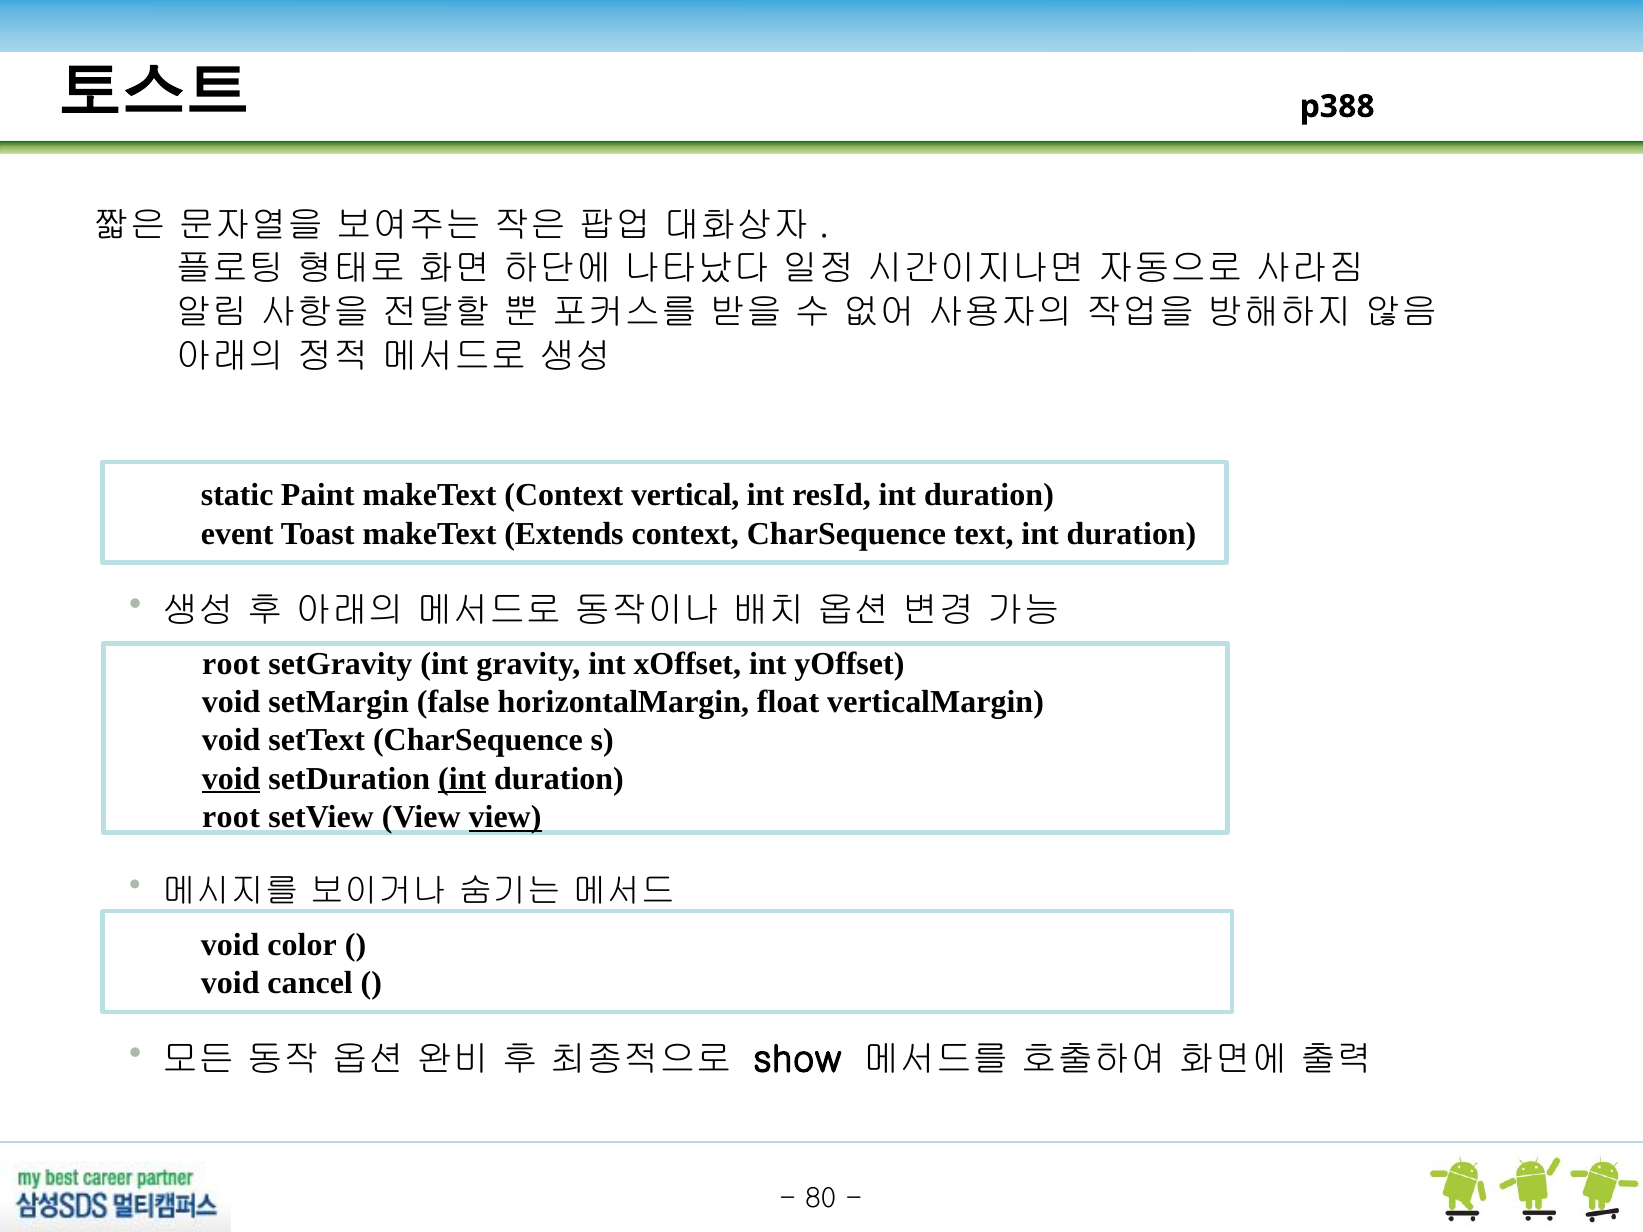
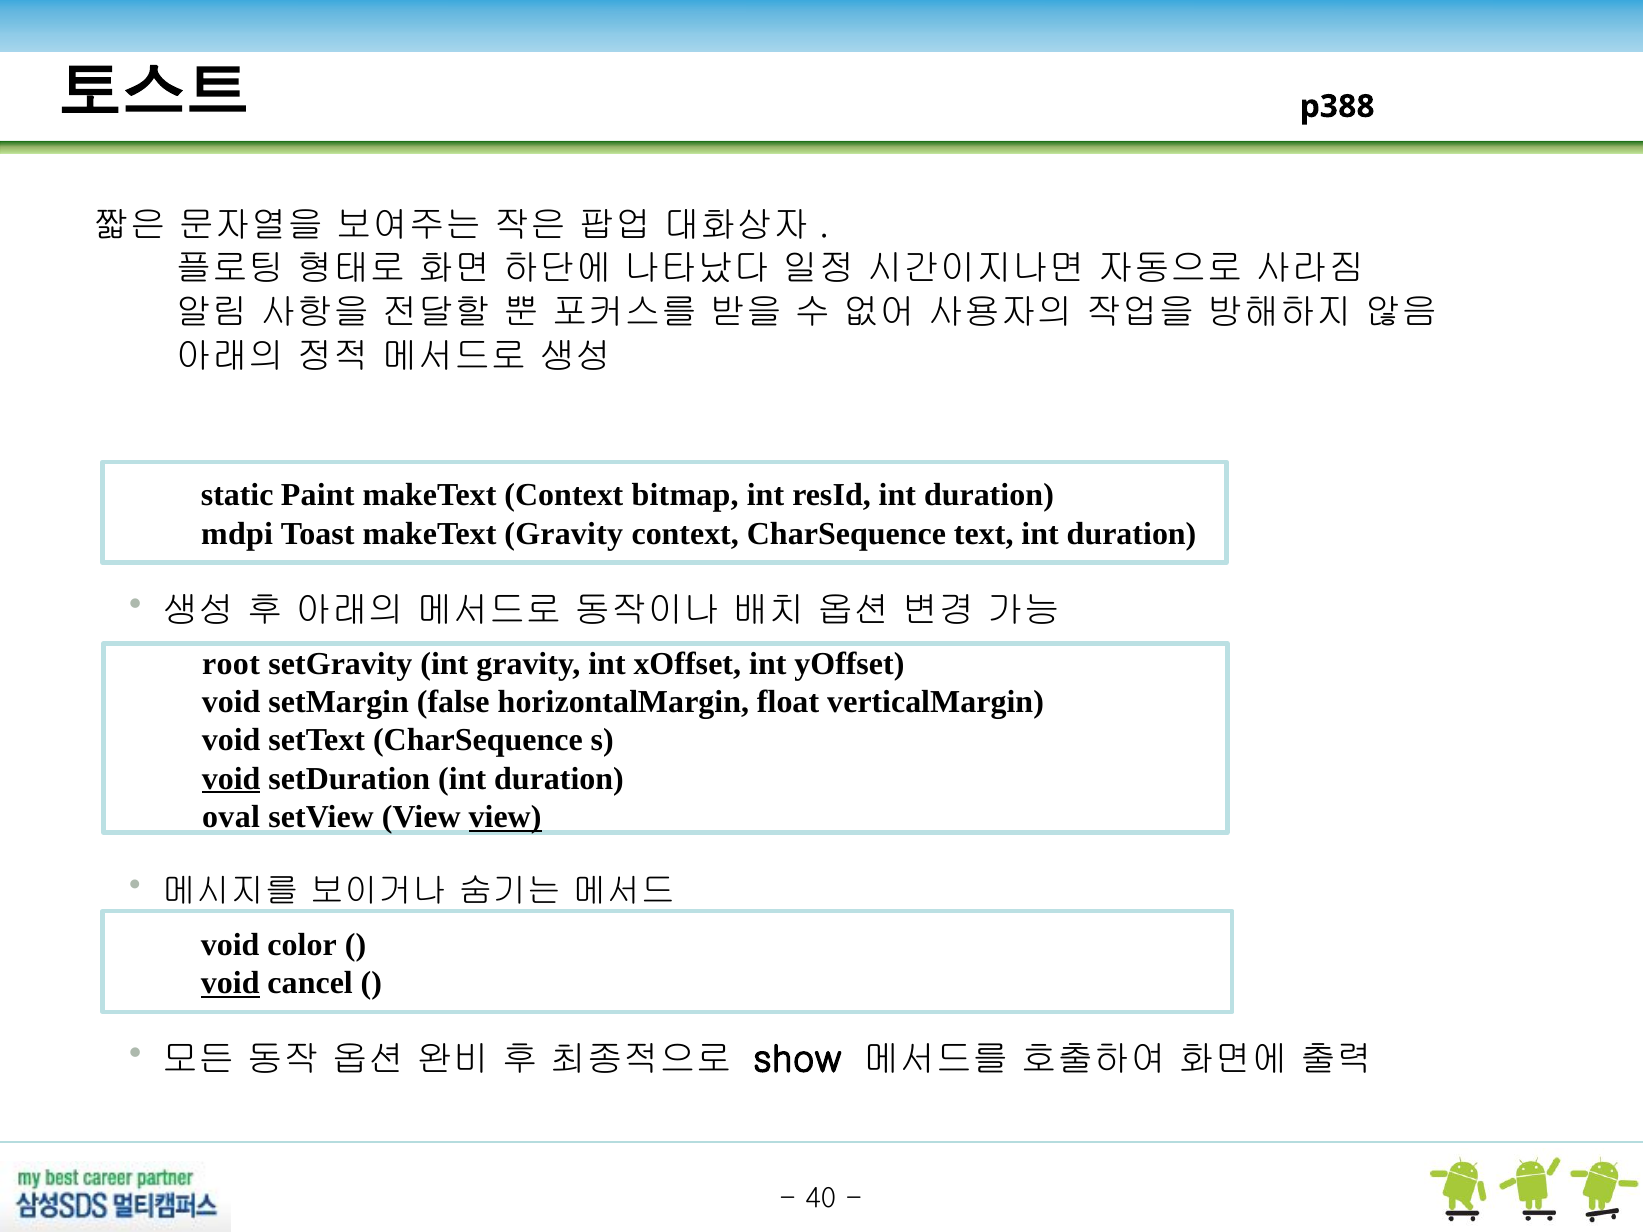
vertical: vertical -> bitmap (685, 496)
event: event -> mdpi (237, 534)
makeText Extends: Extends -> Gravity (564, 534)
int underline: present -> none (462, 779)
root: root -> oval (231, 817)
void underline: none -> present (230, 983)
80: 80 -> 40 (821, 1199)
